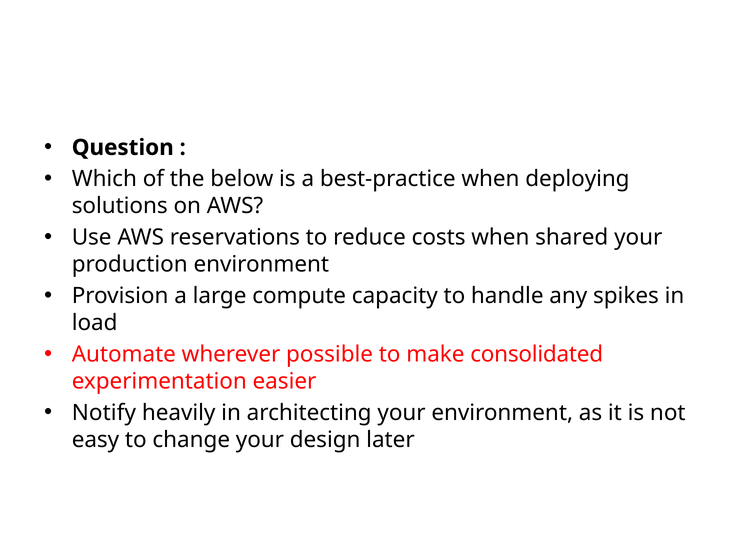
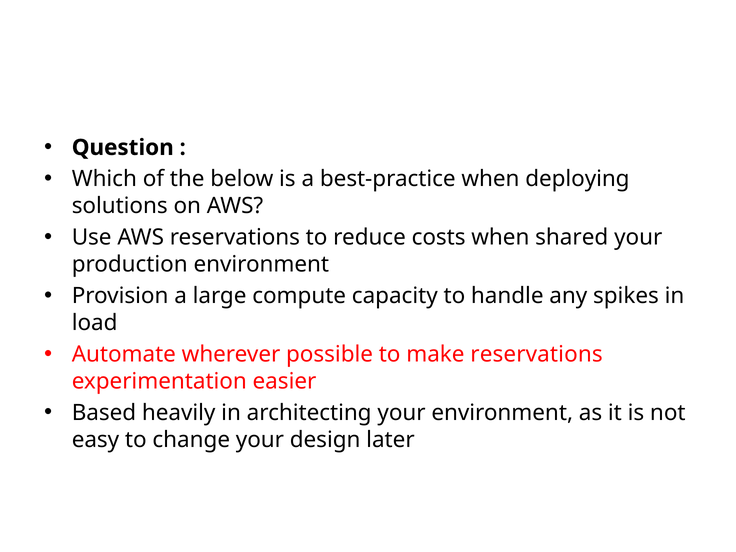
make consolidated: consolidated -> reservations (537, 354)
Notify: Notify -> Based (104, 413)
